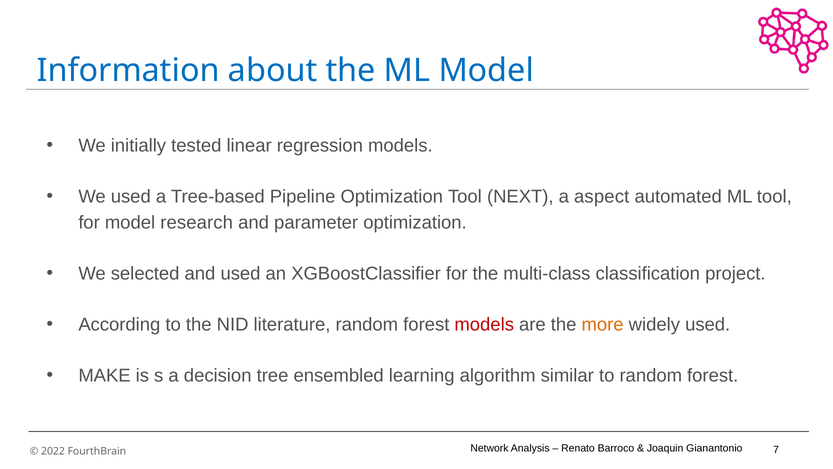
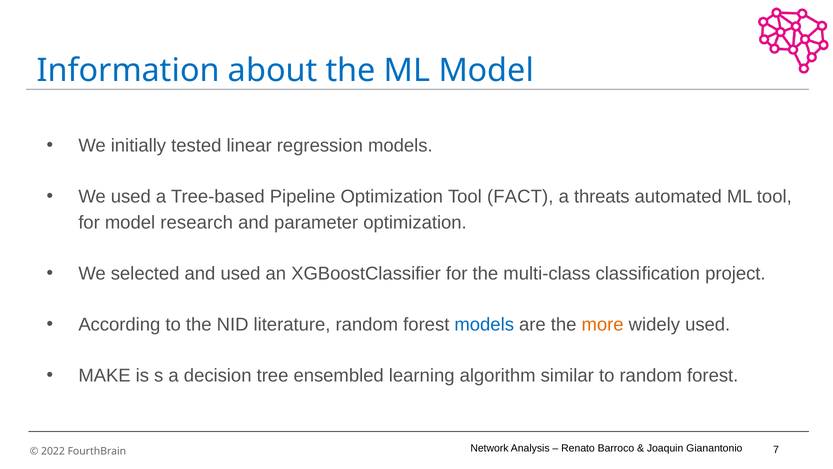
NEXT: NEXT -> FACT (520, 197)
aspect: aspect -> threats (602, 197)
models colour: red -> blue (484, 324)
